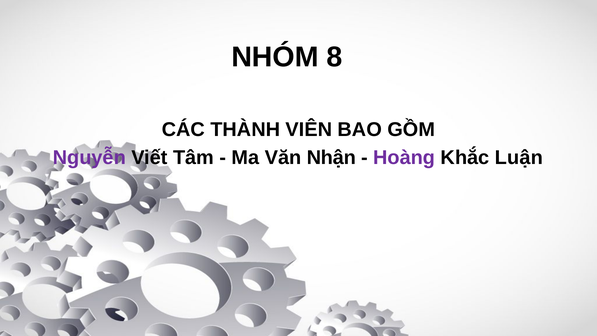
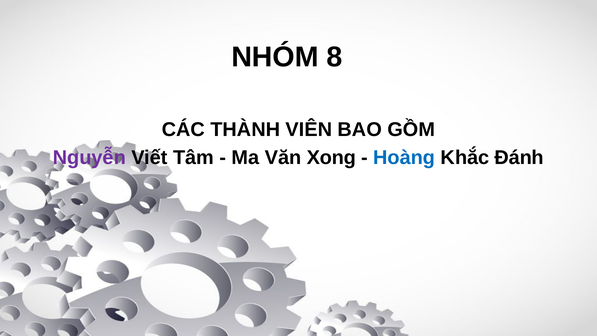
Nhận: Nhận -> Xong (331, 157)
Hoàng colour: purple -> blue (404, 157)
Luận: Luận -> Đánh (519, 157)
